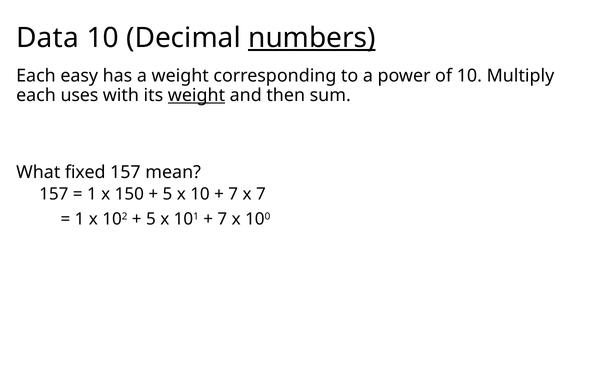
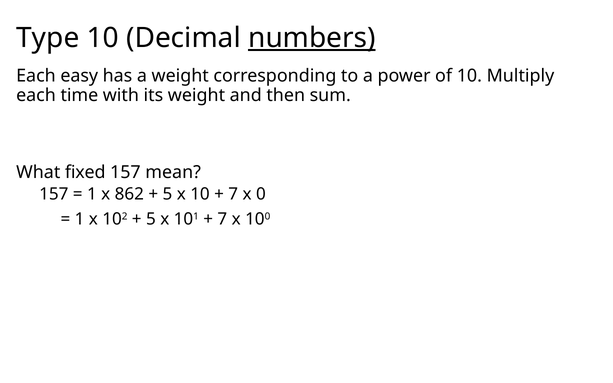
Data: Data -> Type (48, 38)
uses: uses -> time (79, 95)
weight underline: present -> none (196, 95)
150: 150 -> 862 (129, 194)
x 7: 7 -> 0 (261, 194)
